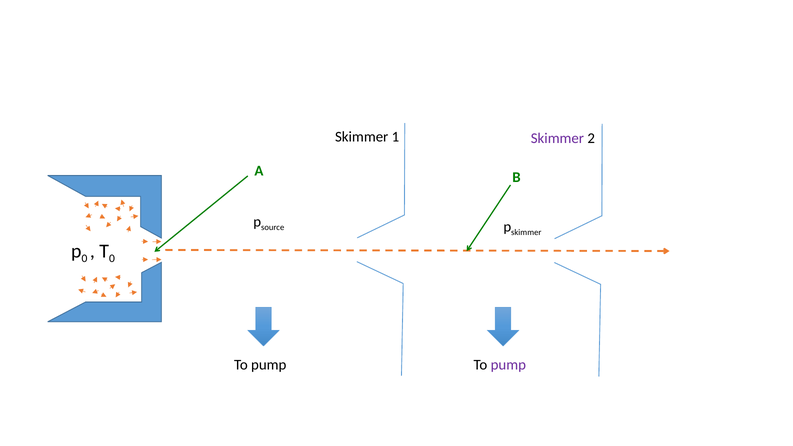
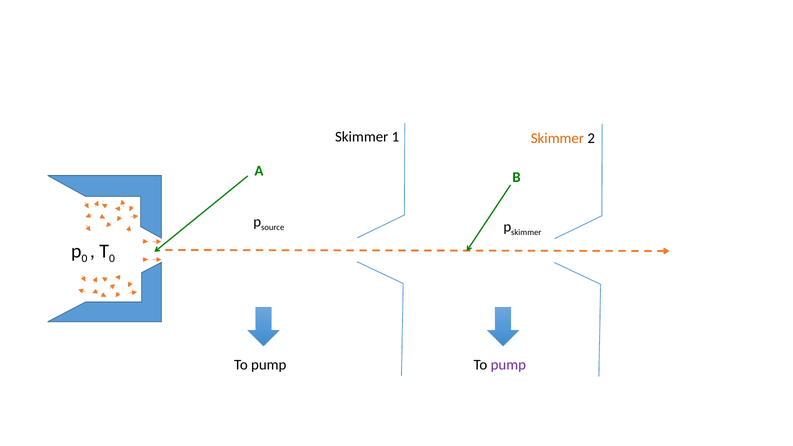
Skimmer colour: purple -> orange (557, 138)
